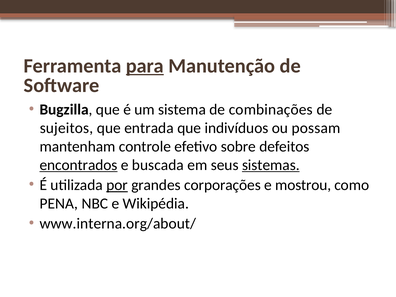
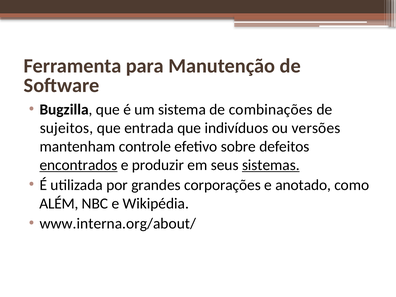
para underline: present -> none (145, 66)
possam: possam -> versões (316, 128)
buscada: buscada -> produzir (158, 165)
por underline: present -> none (117, 185)
mostrou: mostrou -> anotado (303, 185)
PENA: PENA -> ALÉM (59, 204)
